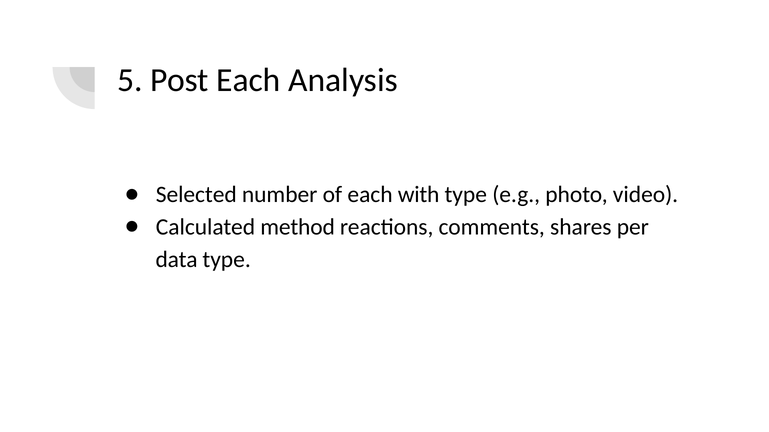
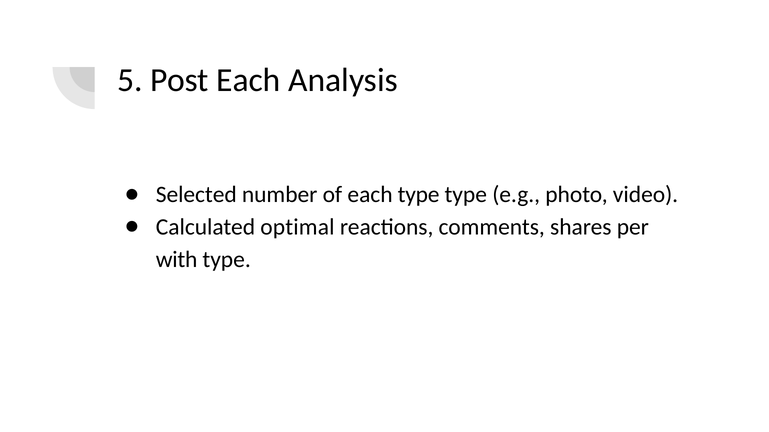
each with: with -> type (419, 195)
method: method -> optimal (297, 227)
data: data -> with (177, 260)
